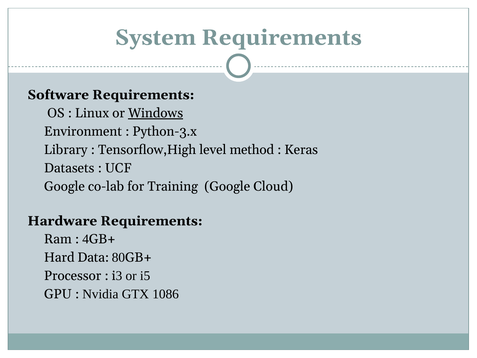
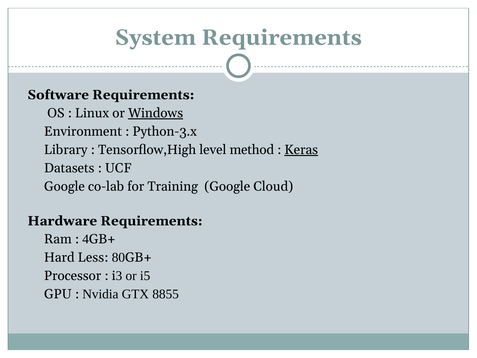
Keras underline: none -> present (301, 150)
Data: Data -> Less (93, 257)
1086: 1086 -> 8855 (166, 294)
